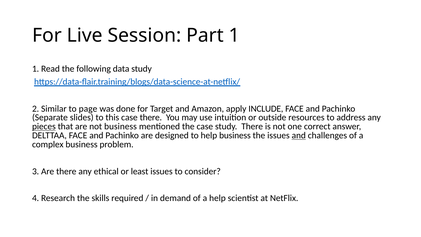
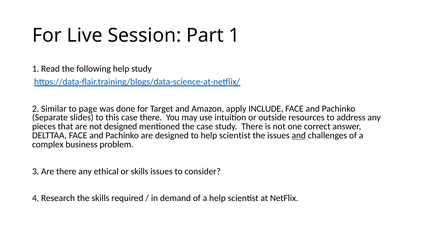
following data: data -> help (121, 69)
pieces underline: present -> none (44, 126)
not business: business -> designed (121, 126)
to help business: business -> scientist (235, 135)
or least: least -> skills (140, 171)
